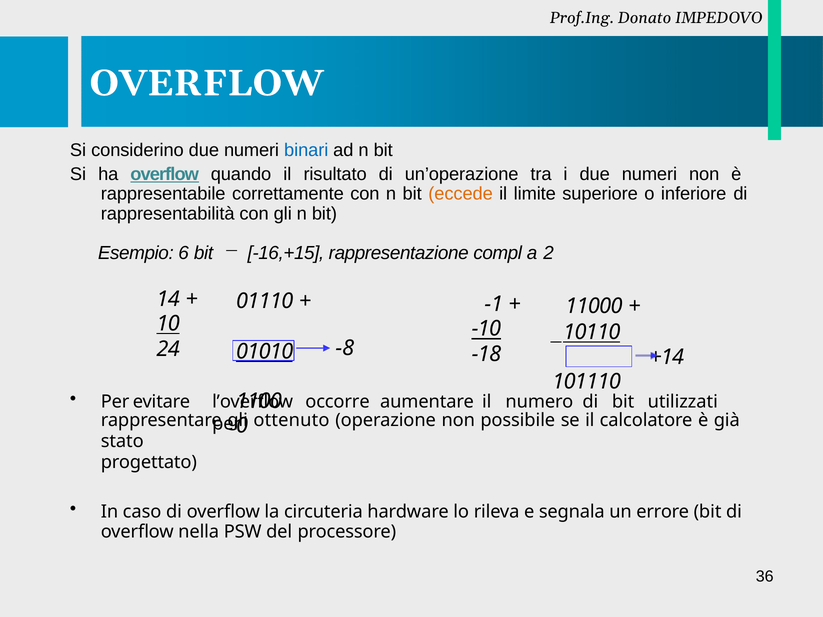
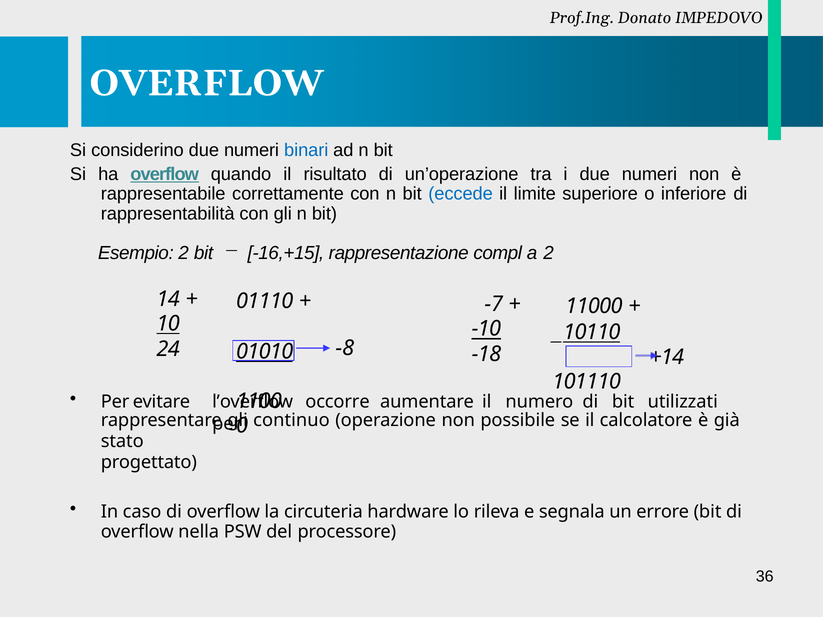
eccede colour: orange -> blue (461, 194)
Esempio 6: 6 -> 2 (183, 253)
-1: -1 -> -7 (494, 304)
ottenuto: ottenuto -> continuo (291, 420)
